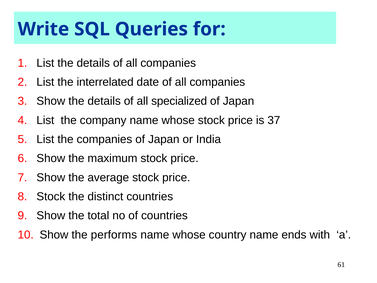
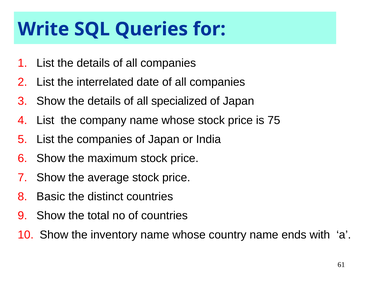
37: 37 -> 75 (274, 120)
Stock: Stock -> Basic (51, 196)
performs: performs -> inventory (114, 234)
